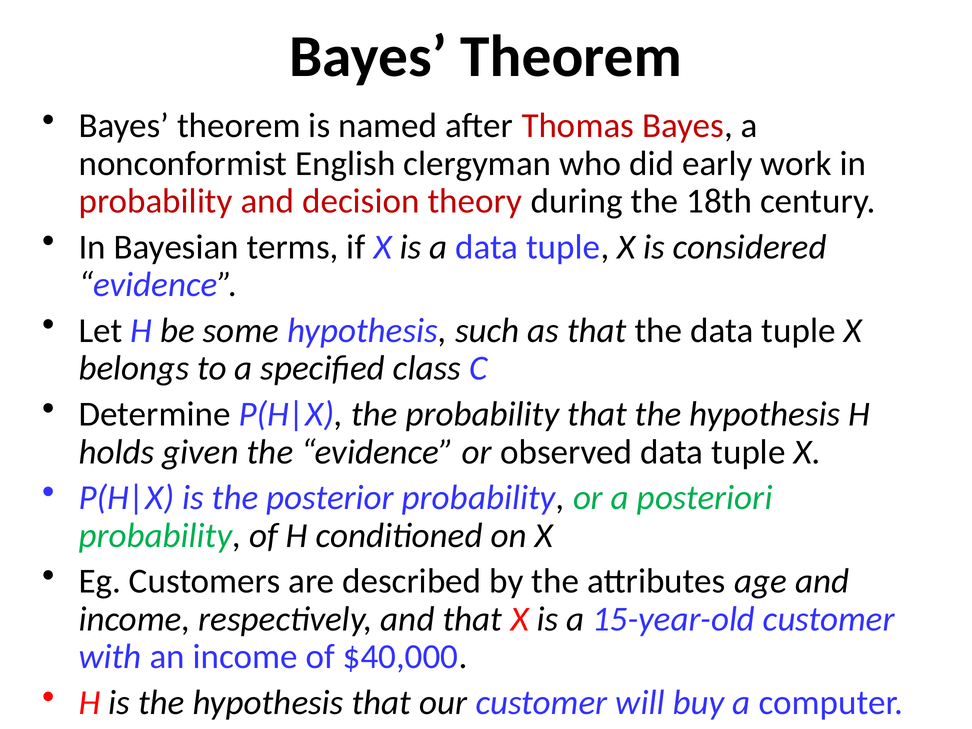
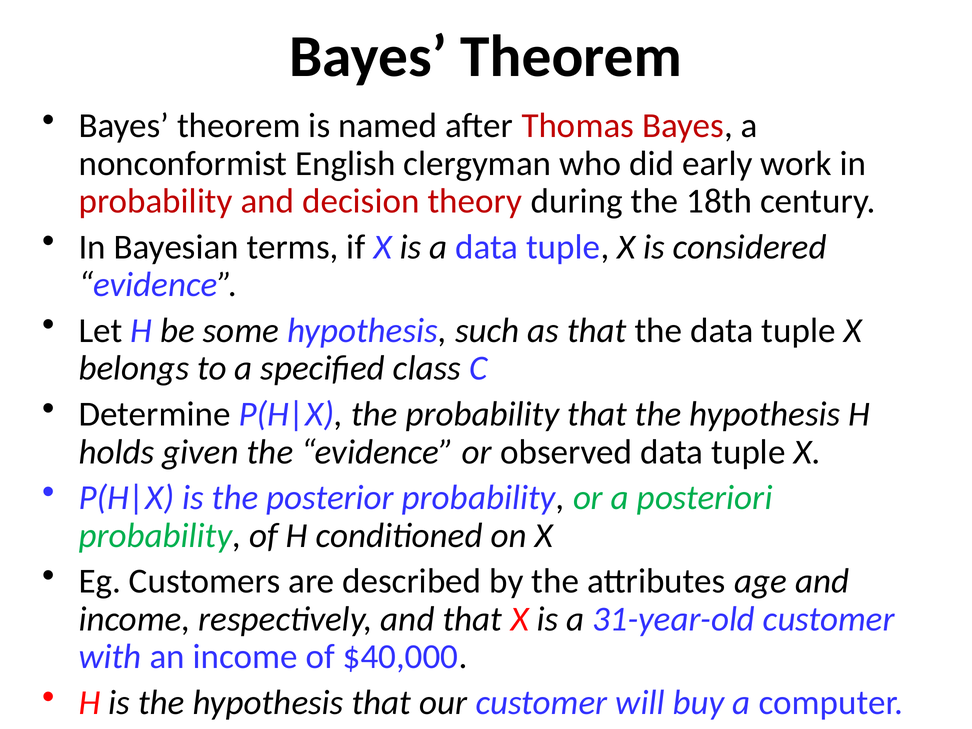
15-year-old: 15-year-old -> 31-year-old (674, 619)
